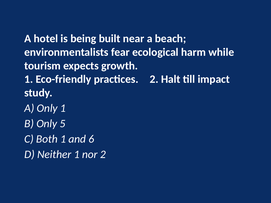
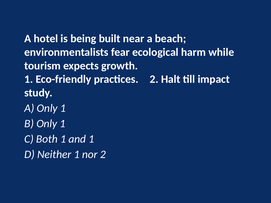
B Only 5: 5 -> 1 (63, 124)
and 6: 6 -> 1 (91, 139)
